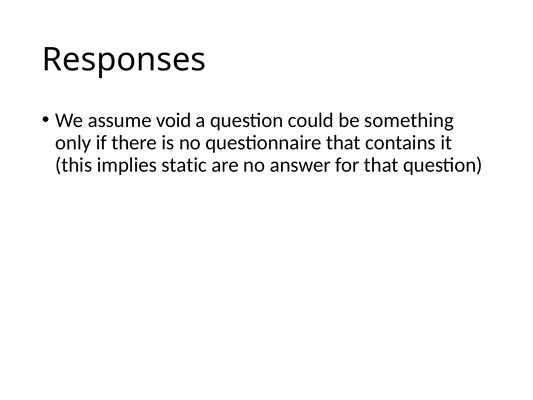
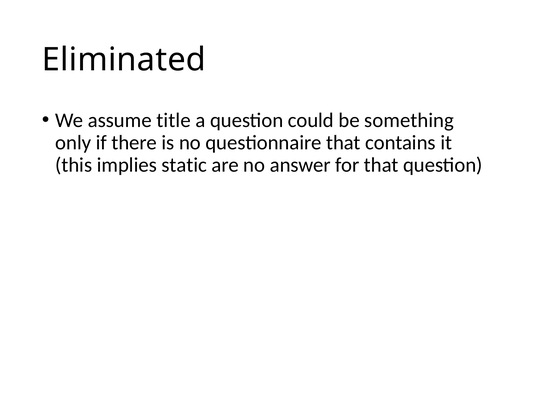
Responses: Responses -> Eliminated (124, 60)
void: void -> title (174, 120)
